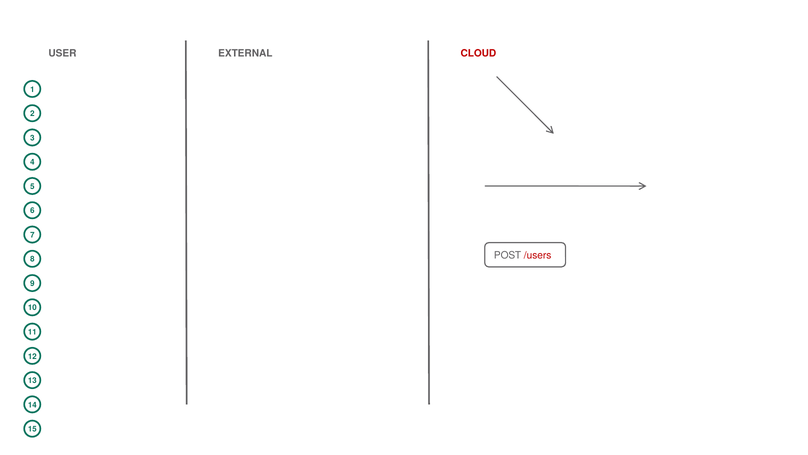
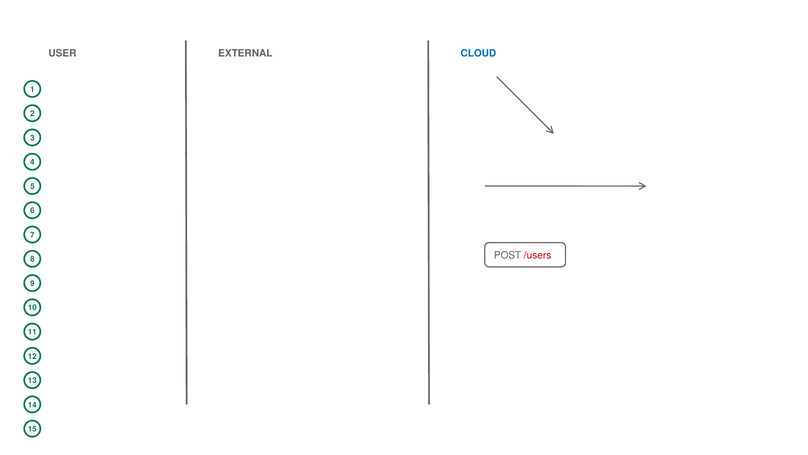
CLOUD colour: red -> blue (478, 53)
